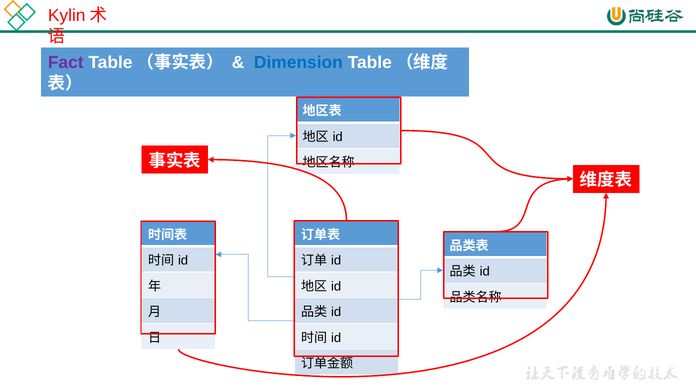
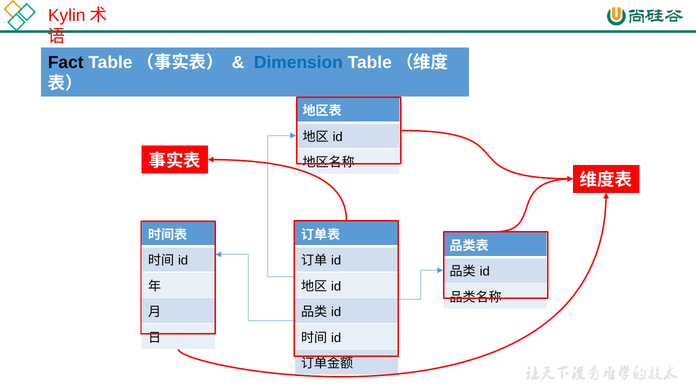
Fact colour: purple -> black (66, 63)
